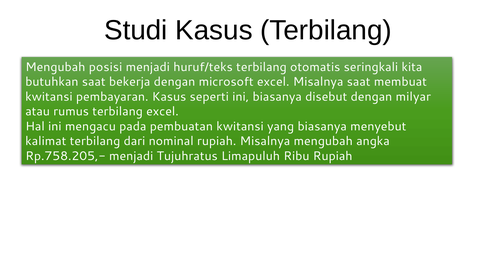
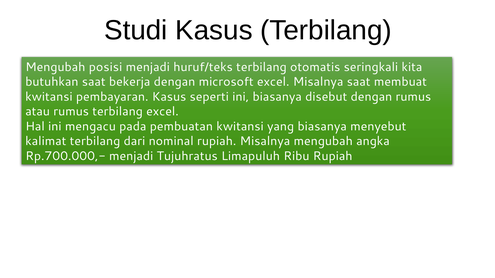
dengan milyar: milyar -> rumus (413, 97)
Rp.758.205,-: Rp.758.205,- -> Rp.700.000,- (65, 156)
